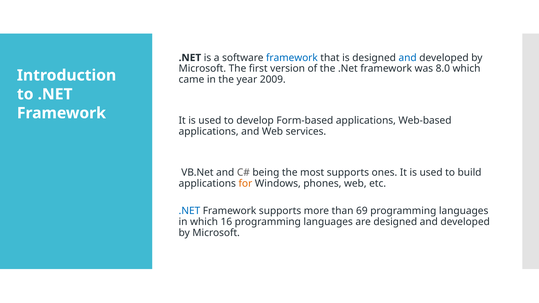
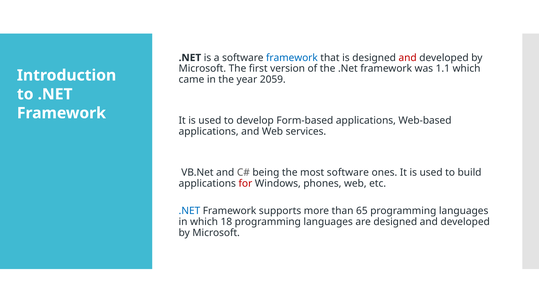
and colour: blue -> red (408, 58)
8.0: 8.0 -> 1.1 (443, 69)
2009: 2009 -> 2059 (273, 80)
most supports: supports -> software (348, 173)
for colour: orange -> red (245, 184)
69: 69 -> 65 (362, 211)
16: 16 -> 18 (226, 222)
